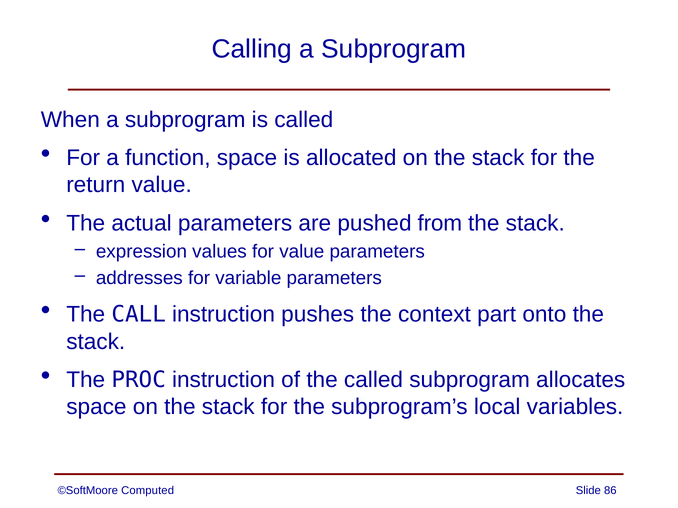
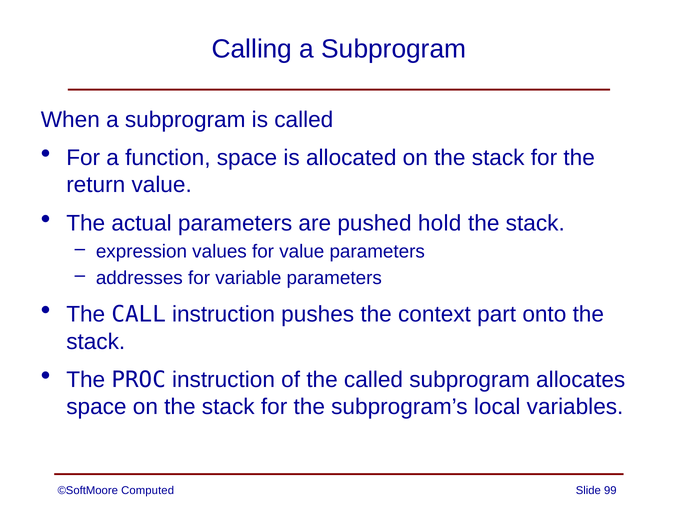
from: from -> hold (440, 224)
86: 86 -> 99 (610, 491)
